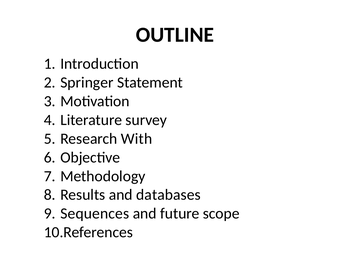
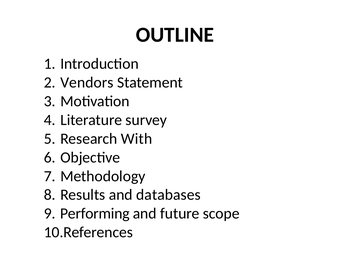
Springer: Springer -> Vendors (87, 82)
Sequences: Sequences -> Performing (95, 213)
